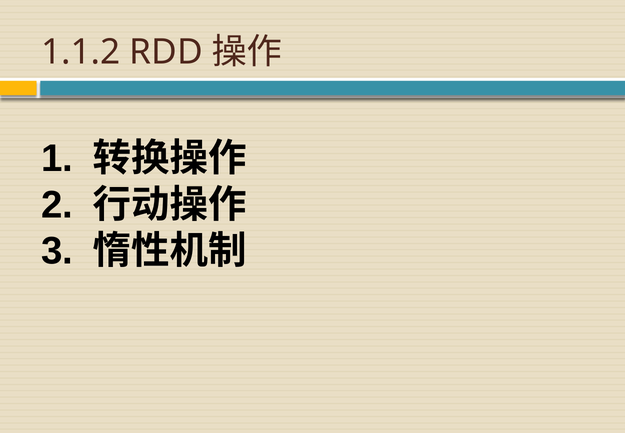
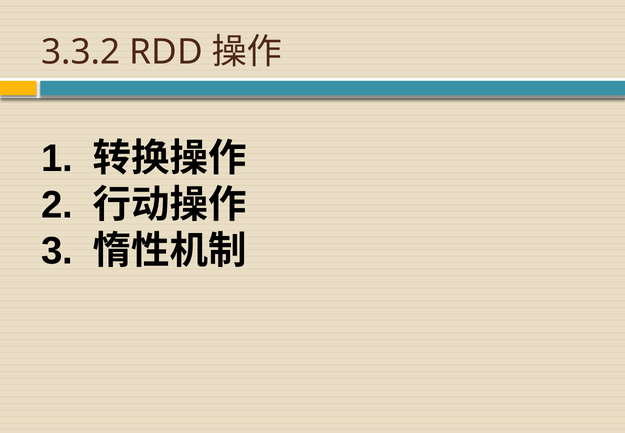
1.1.2: 1.1.2 -> 3.3.2 (81, 52)
